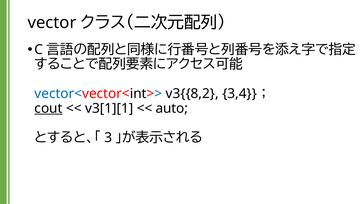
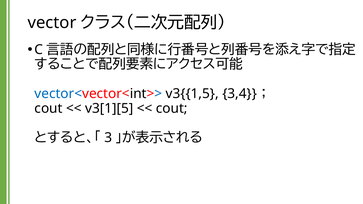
v3{{8,2: v3{{8,2 -> v3{{1,5 (192, 94)
cout underline: present -> none (49, 108)
v3[1][1: v3[1][1 -> v3[1][5 (109, 108)
auto: auto -> cout (172, 108)
